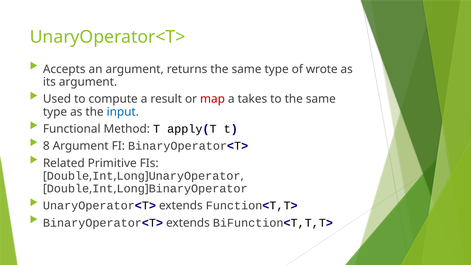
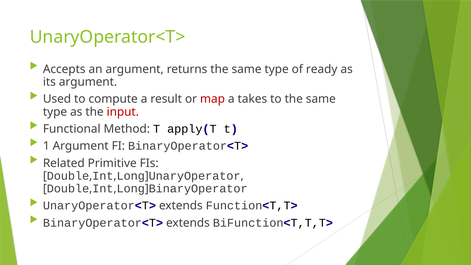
wrote: wrote -> ready (322, 69)
input colour: blue -> red (123, 112)
8: 8 -> 1 (46, 146)
